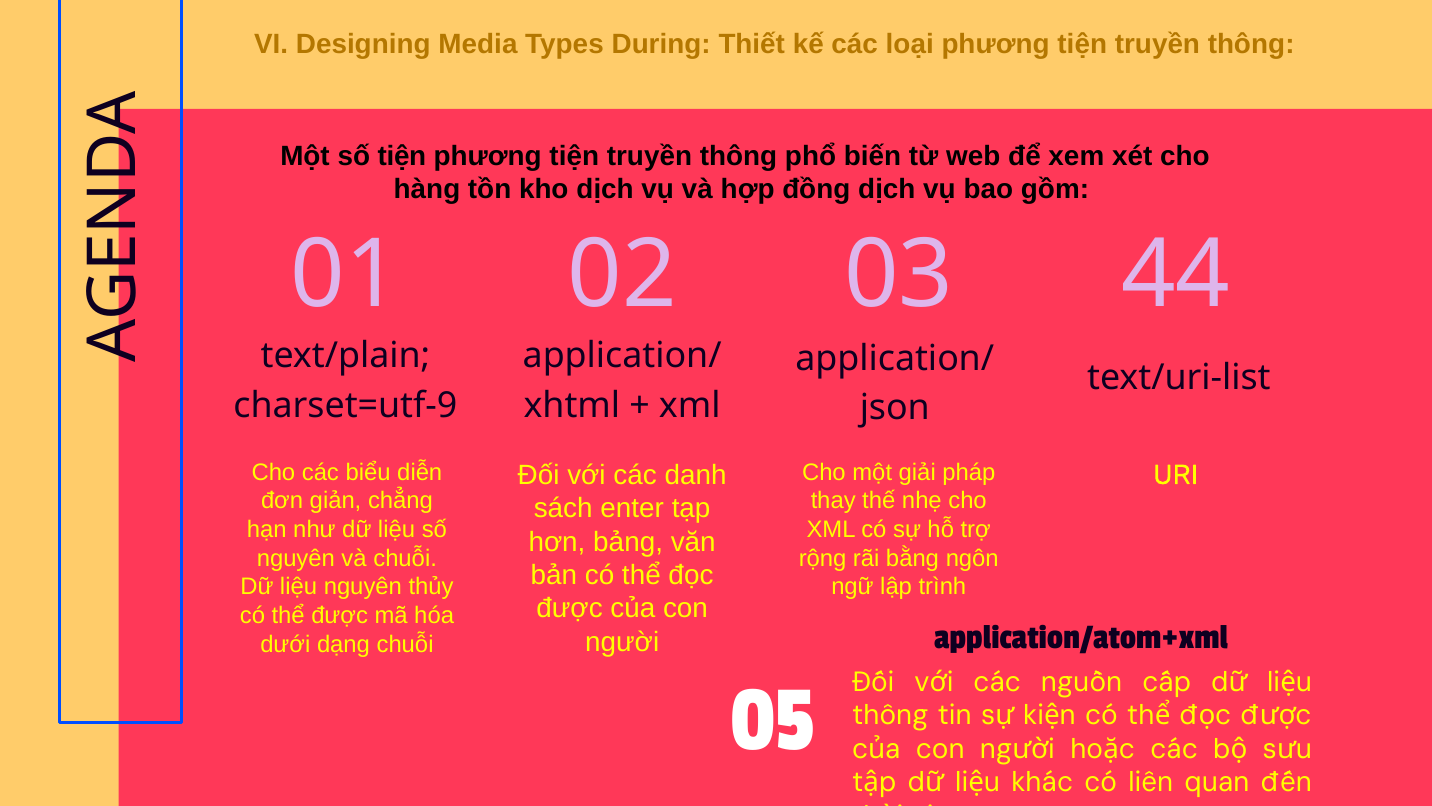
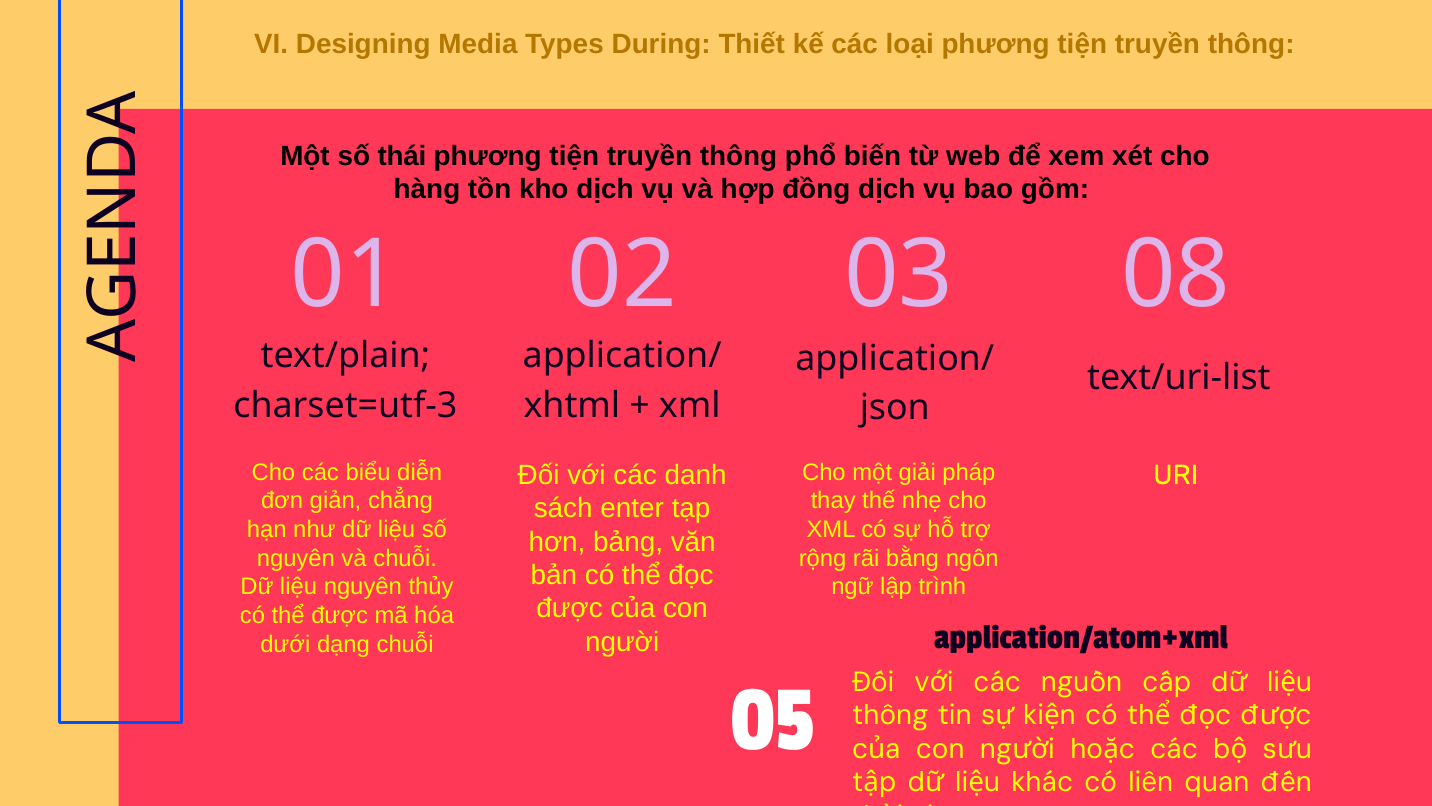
số tiện: tiện -> thái (402, 156)
44: 44 -> 08 (1176, 274)
charset=utf-9: charset=utf-9 -> charset=utf-3 (345, 405)
